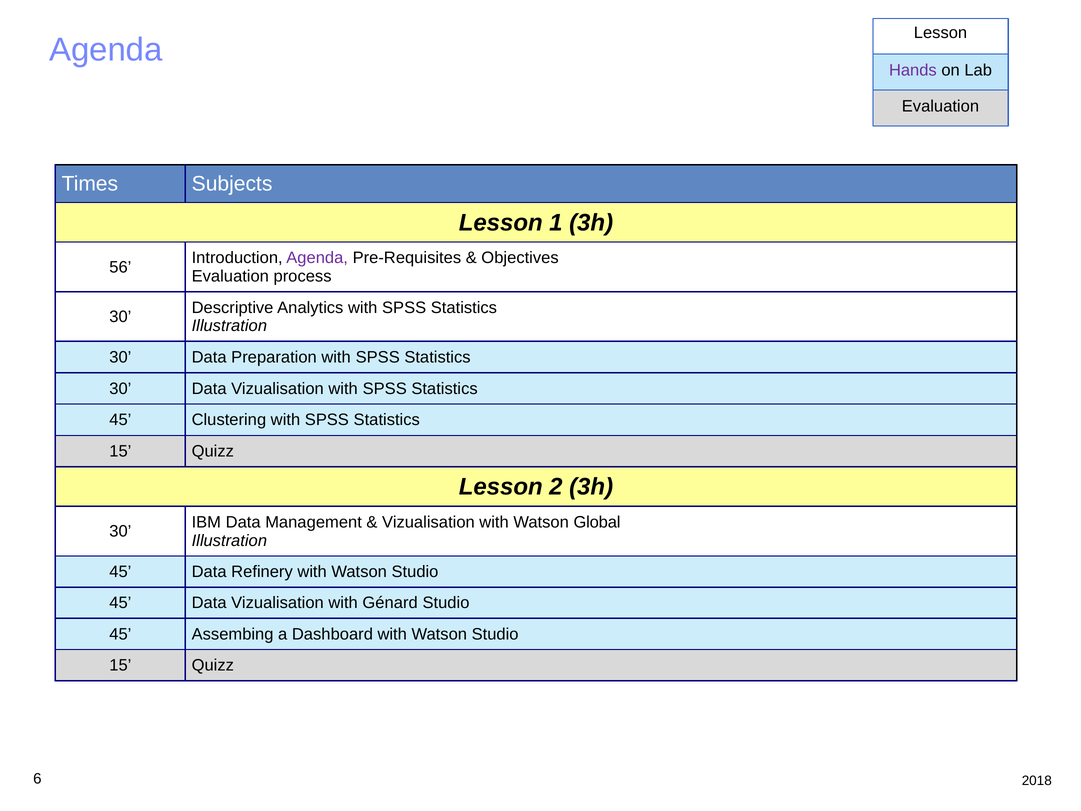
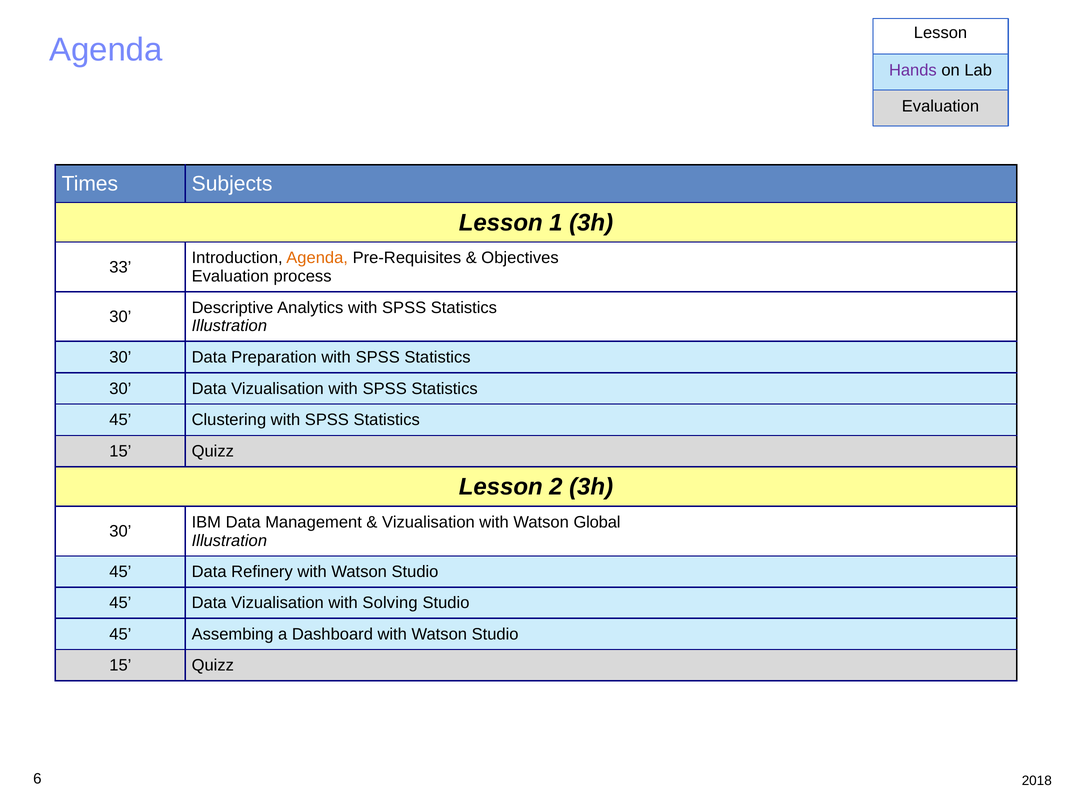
Agenda colour: purple -> orange (317, 258)
56: 56 -> 33 (120, 267)
Génard: Génard -> Solving (390, 603)
